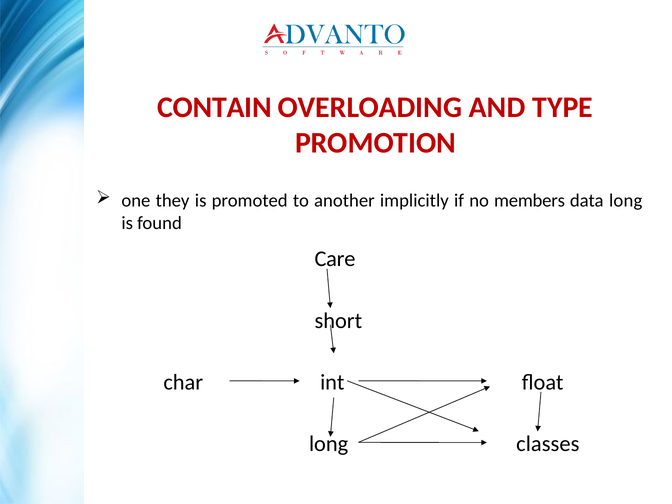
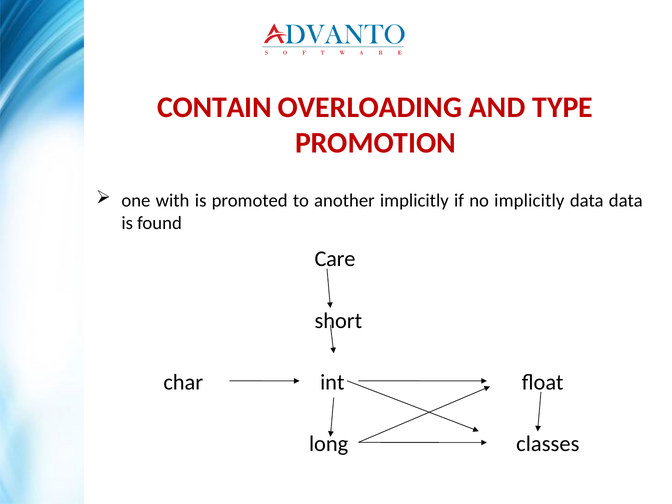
they: they -> with (173, 201)
no members: members -> implicitly (529, 201)
data long: long -> data (626, 201)
